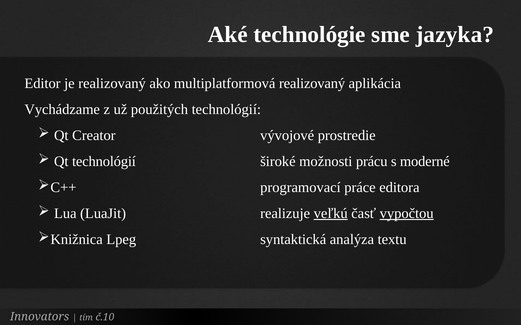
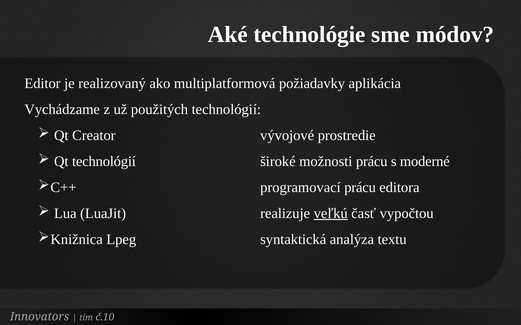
jazyka: jazyka -> módov (455, 35)
multiplatformová realizovaný: realizovaný -> požiadavky (312, 83)
programovací práce: práce -> prácu (360, 188)
vypočtou underline: present -> none (407, 214)
